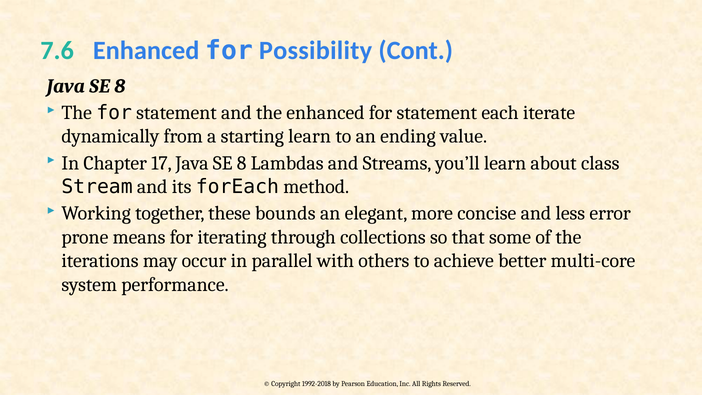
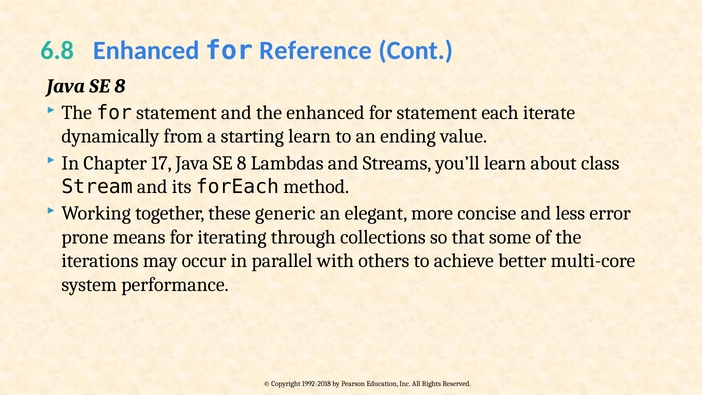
7.6: 7.6 -> 6.8 (57, 51)
Possibility: Possibility -> Reference (316, 51)
bounds: bounds -> generic (285, 213)
